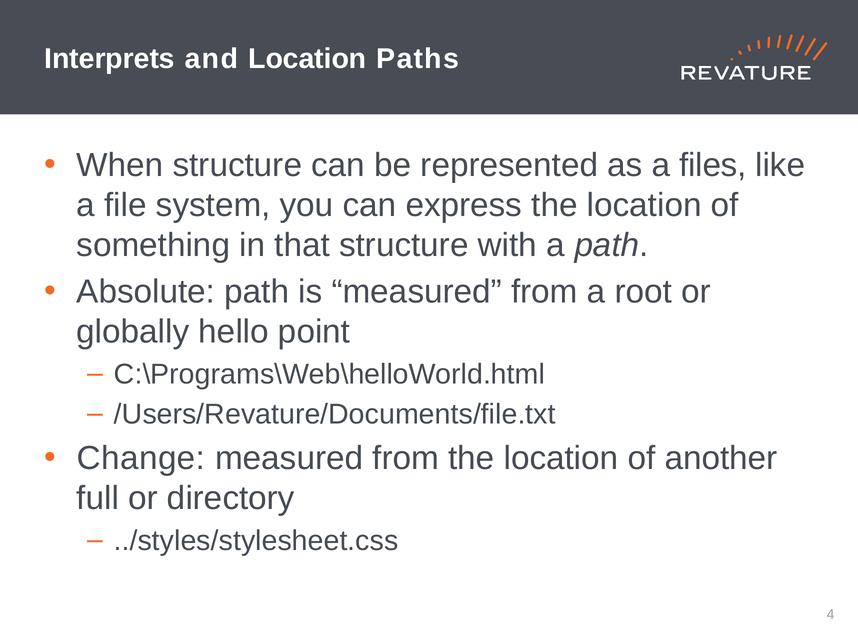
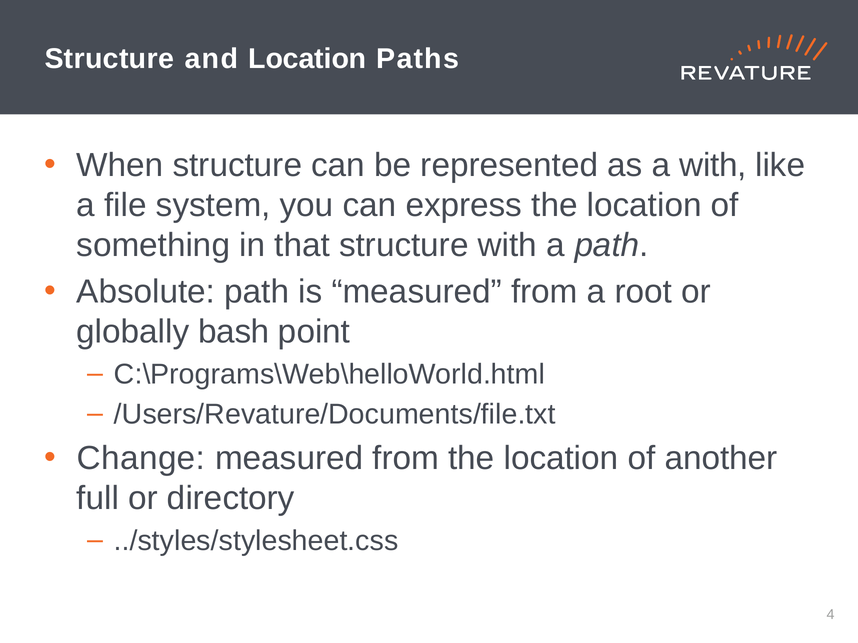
Interprets: Interprets -> Structure (109, 59)
a files: files -> with (713, 166)
hello: hello -> bash (234, 332)
